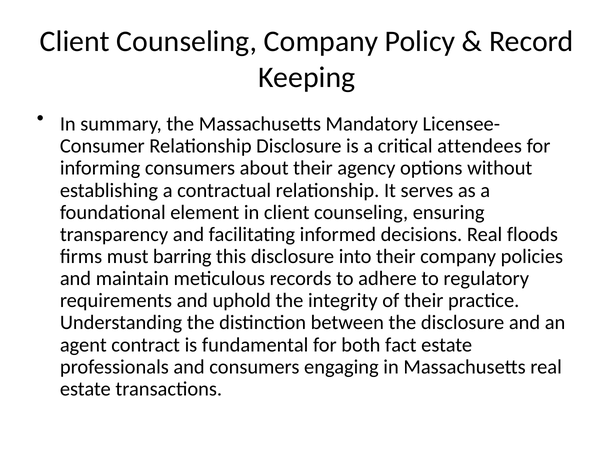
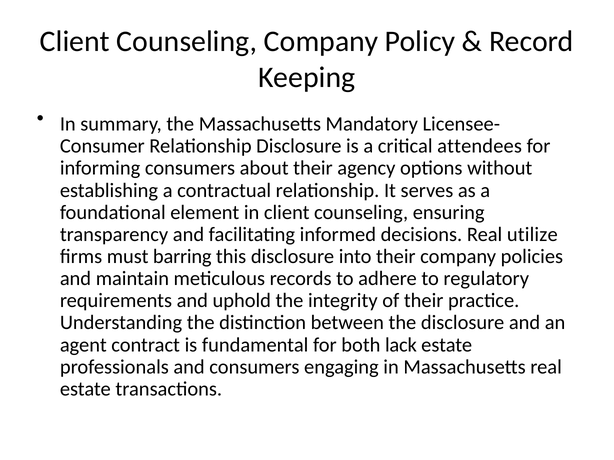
floods: floods -> utilize (532, 235)
fact: fact -> lack (401, 345)
